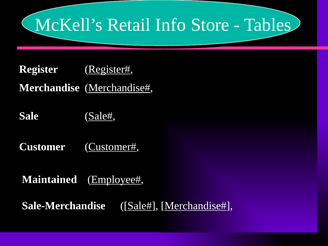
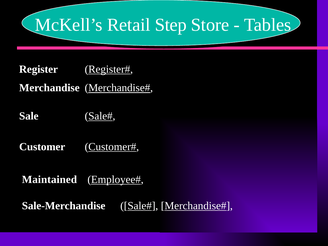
Info: Info -> Step (171, 25)
